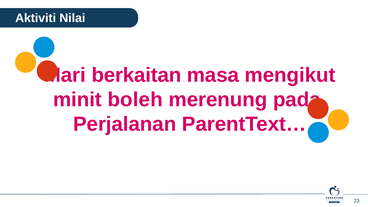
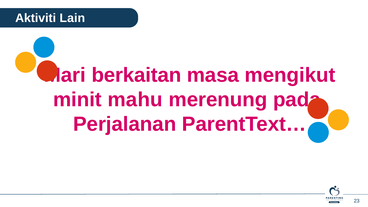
Nilai: Nilai -> Lain (72, 18)
boleh: boleh -> mahu (135, 100)
